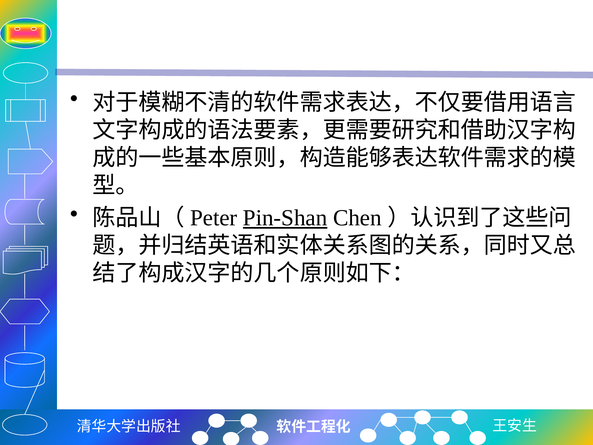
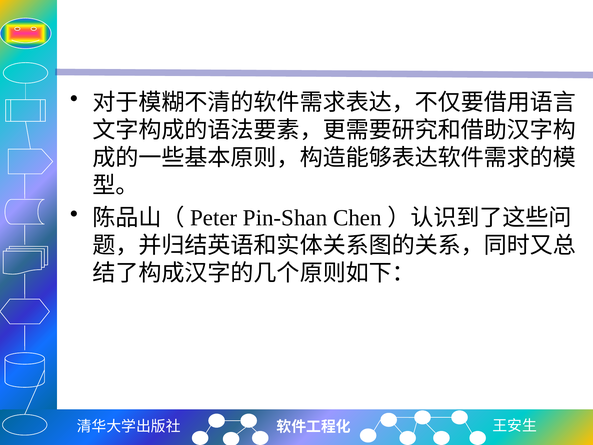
Pin-Shan underline: present -> none (285, 218)
